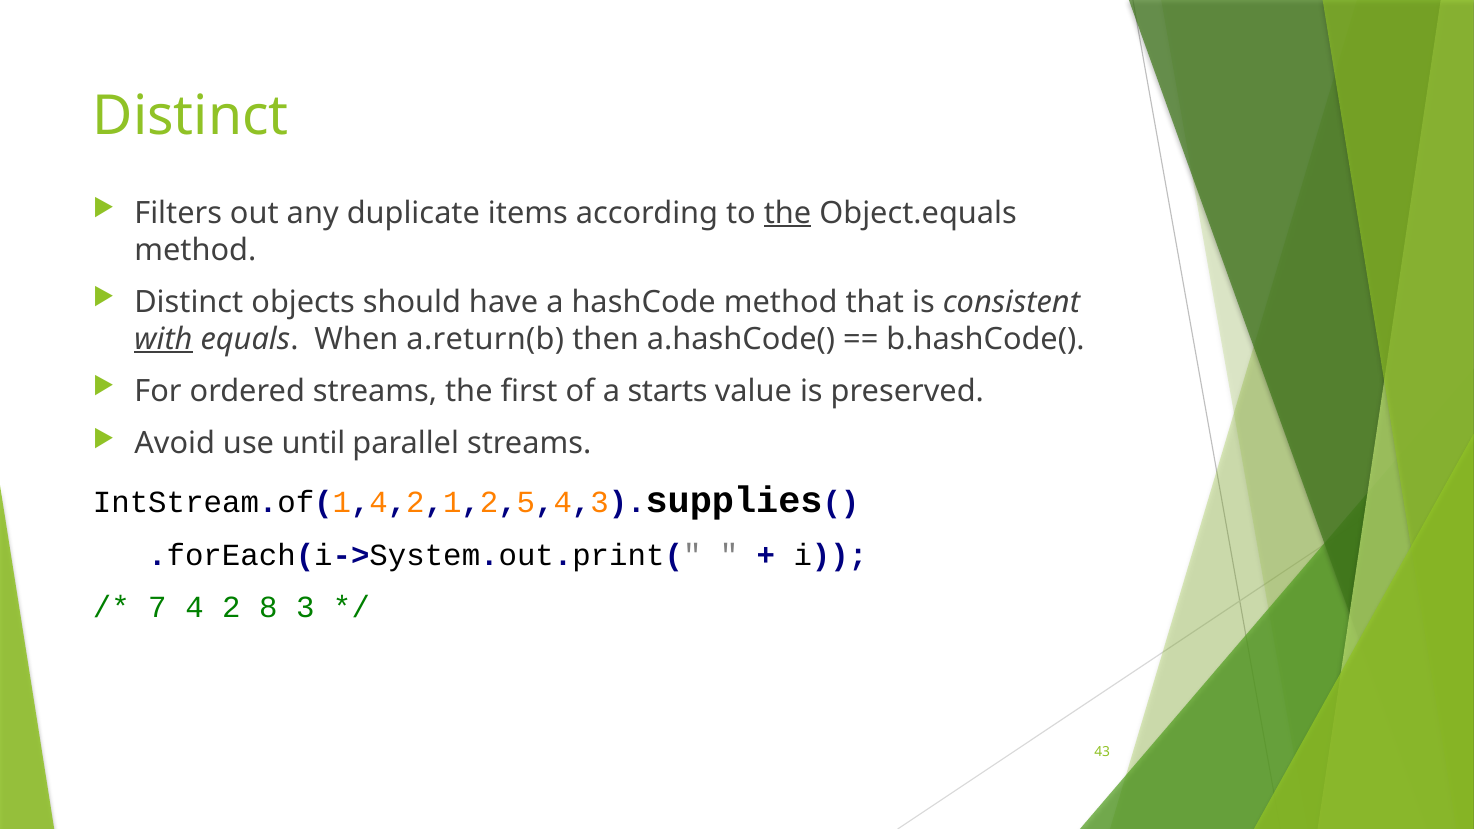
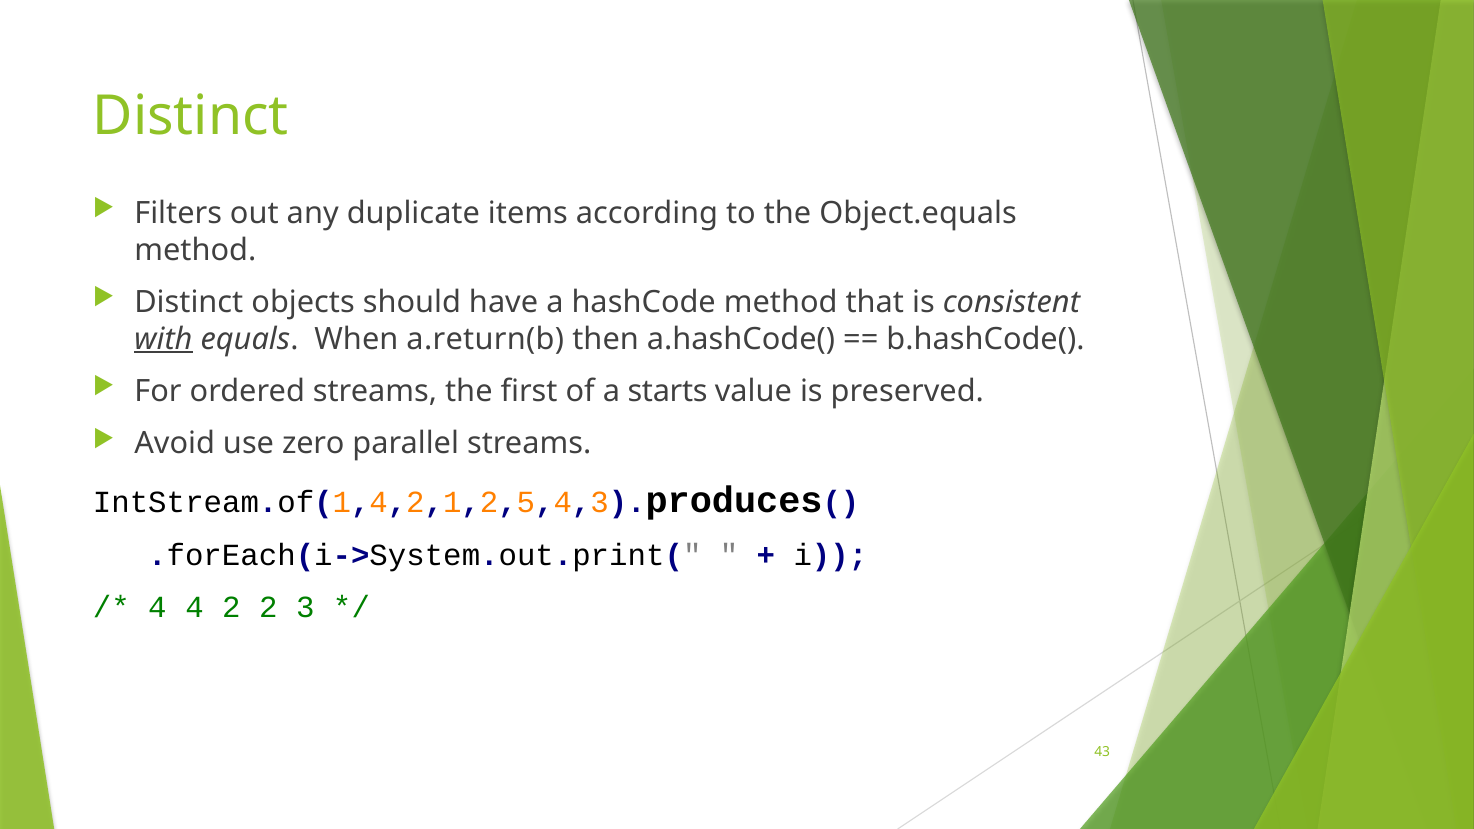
the underline: present -> none (788, 213)
until: until -> zero (313, 444)
supplies: supplies -> produces (734, 500)
7: 7 -> 4 (157, 608)
2 8: 8 -> 2 (268, 608)
